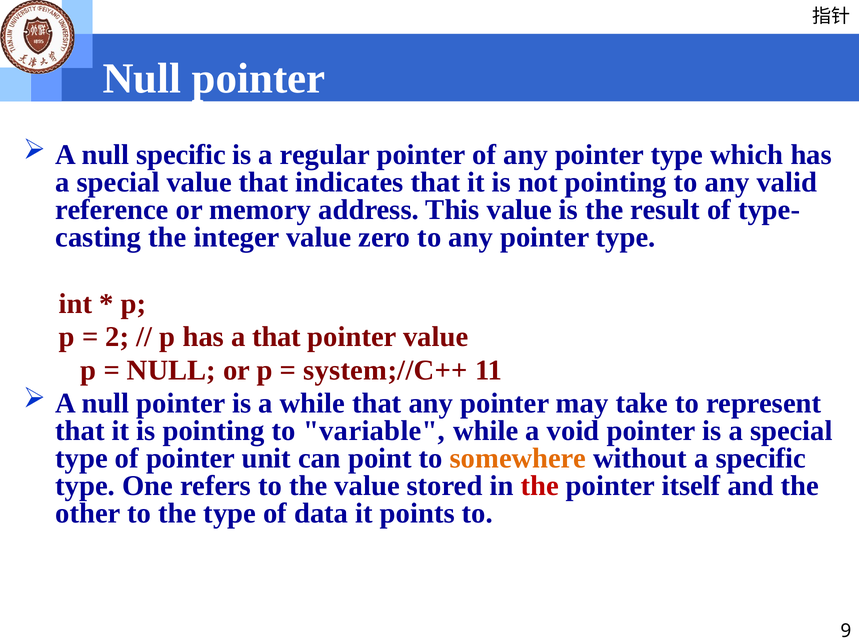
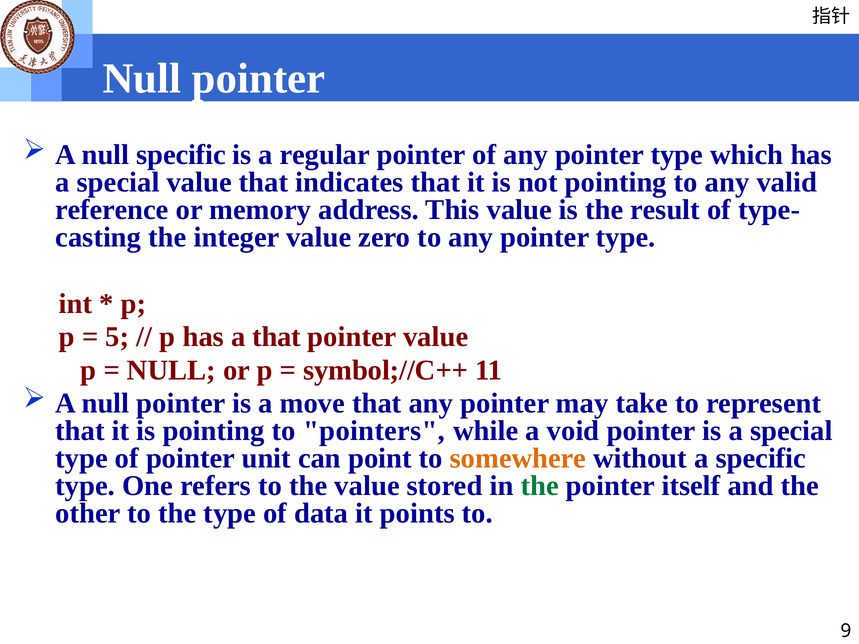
2: 2 -> 5 (117, 337)
system;//C++: system;//C++ -> symbol;//C++ (386, 370)
a while: while -> move (312, 403)
variable: variable -> pointers (374, 431)
the colour: red -> green (540, 486)
